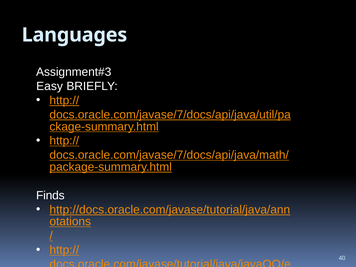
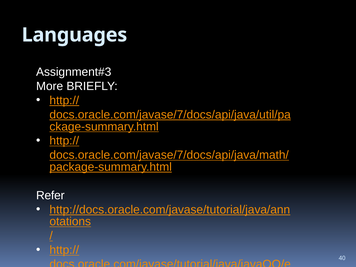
Easy: Easy -> More (50, 86)
Finds: Finds -> Refer (50, 195)
